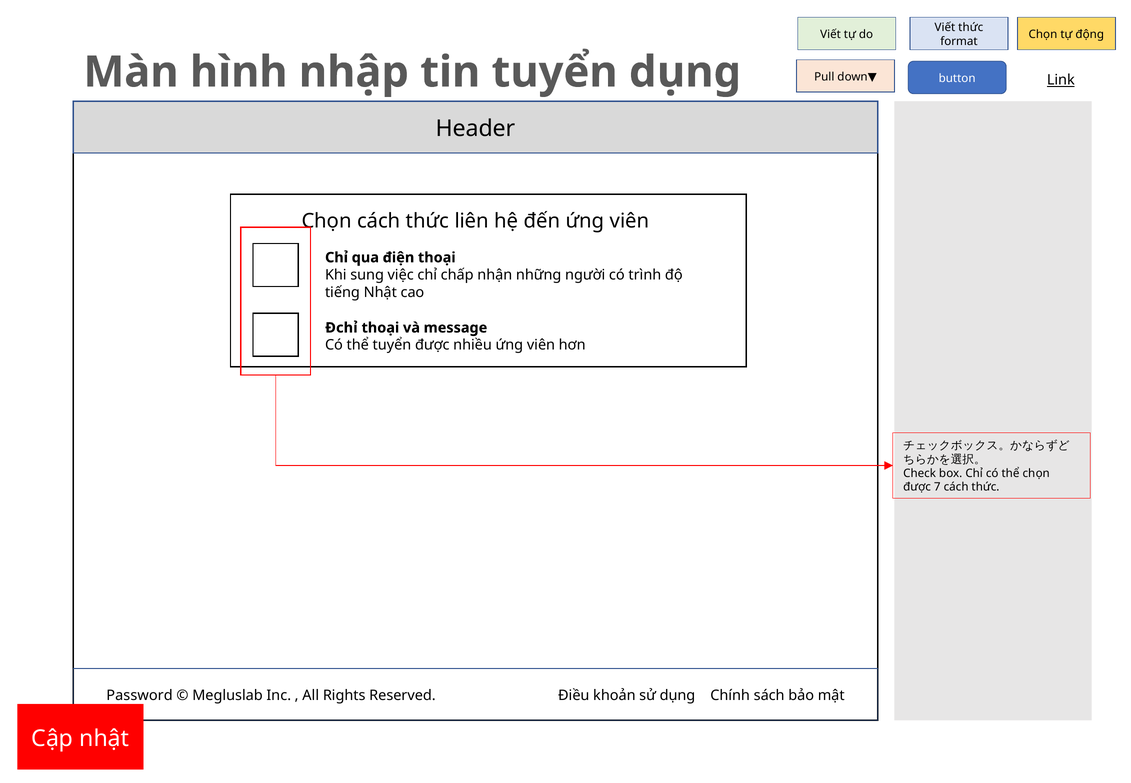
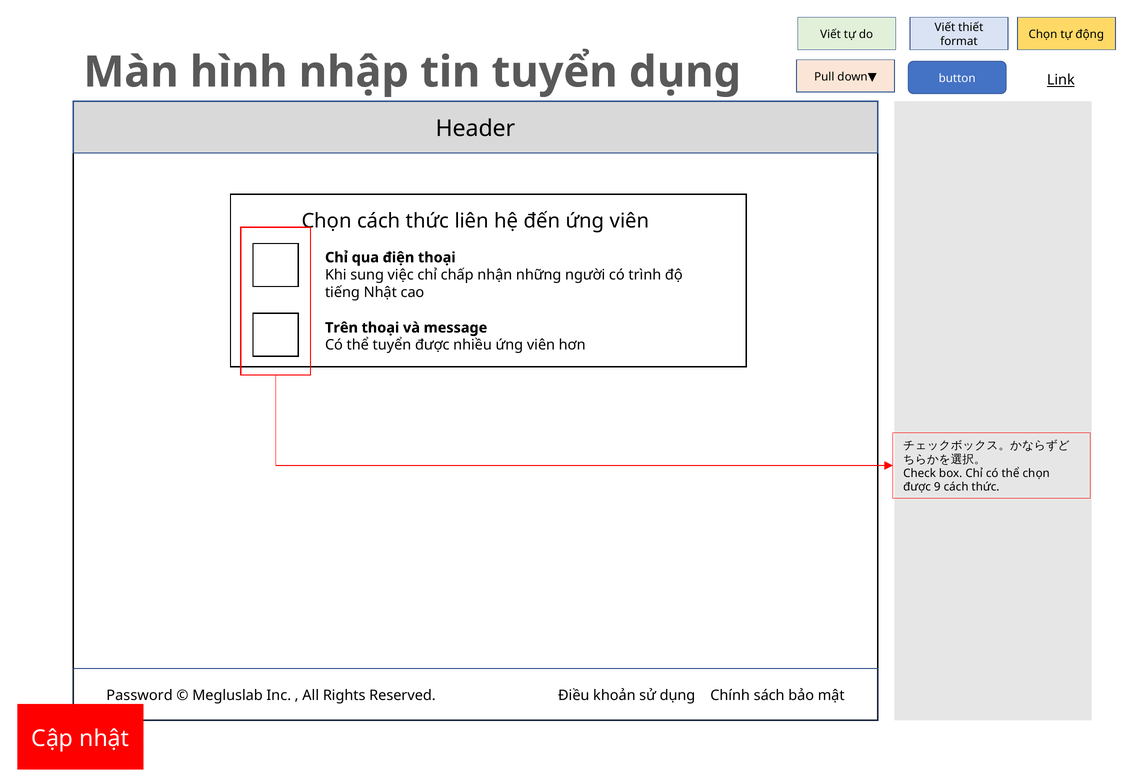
Viết thức: thức -> thiết (971, 27)
Đchỉ: Đchỉ -> Trên (341, 328)
7: 7 -> 9 (937, 487)
